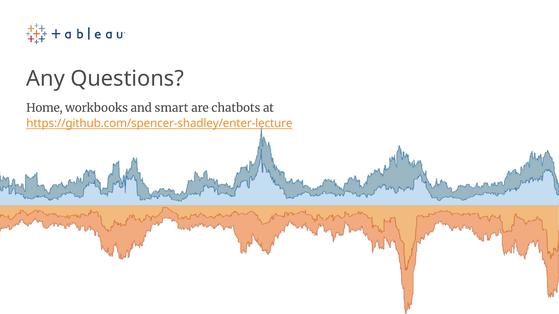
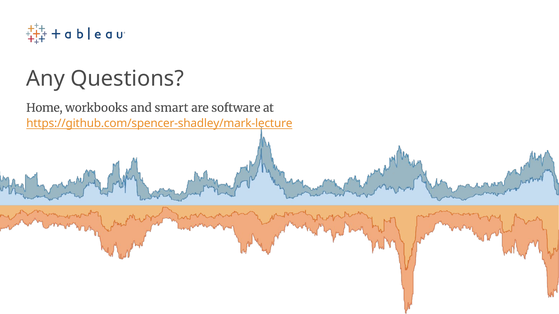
chatbots: chatbots -> software (236, 108)
https://github.com/spencer-shadley/enter-lecture: https://github.com/spencer-shadley/enter-lecture -> https://github.com/spencer-shadley/mark-lecture (159, 124)
